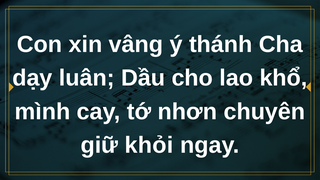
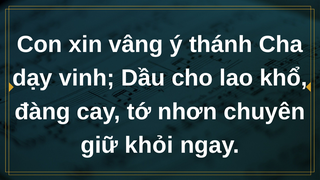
luân: luân -> vinh (87, 78)
mình: mình -> đàng (42, 112)
